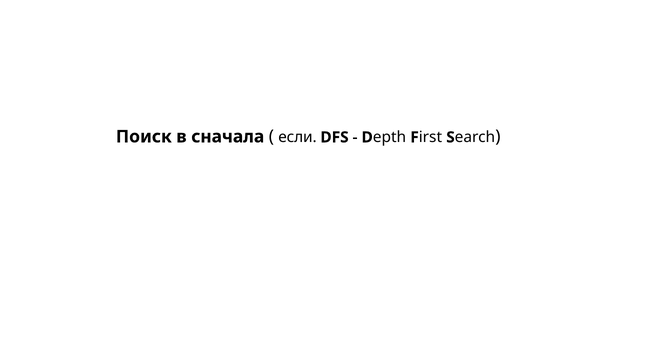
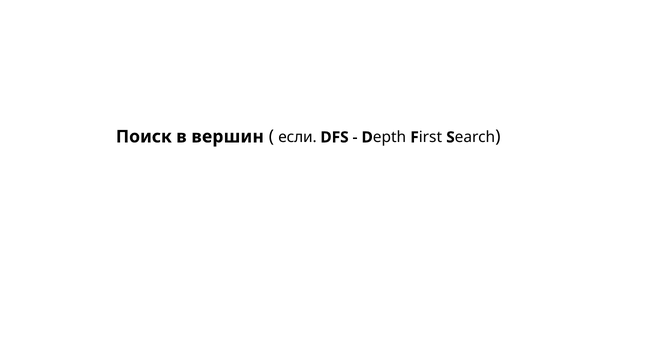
сначала: сначала -> вершин (228, 137)
